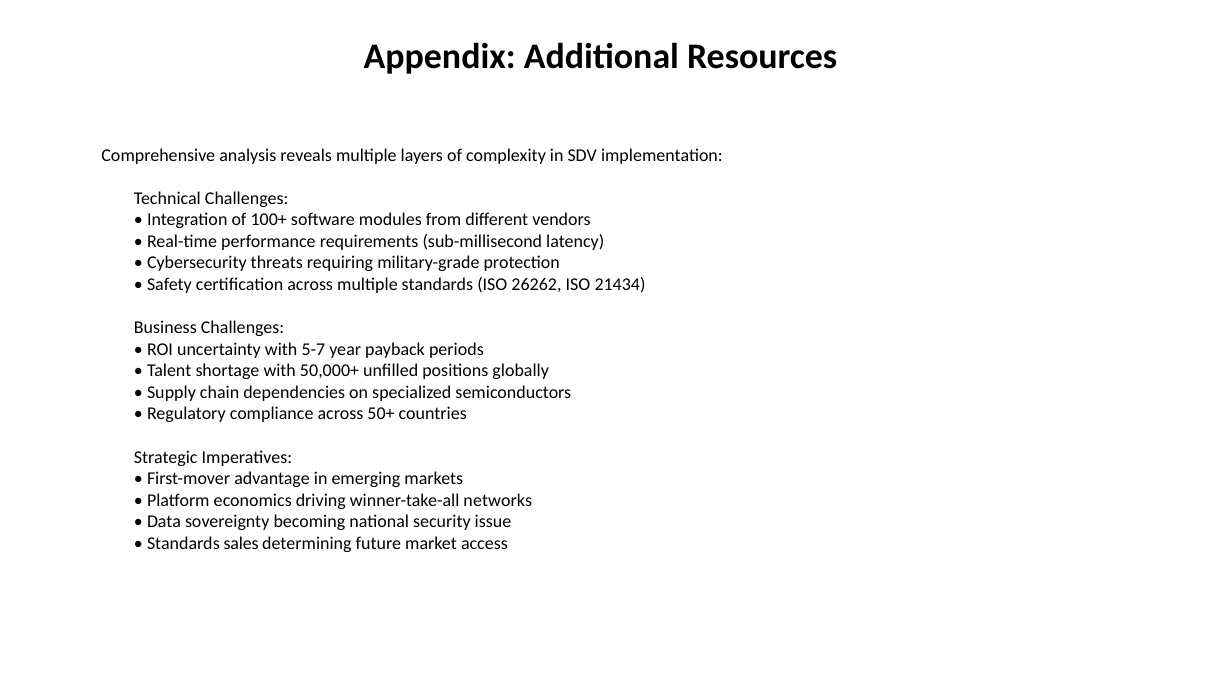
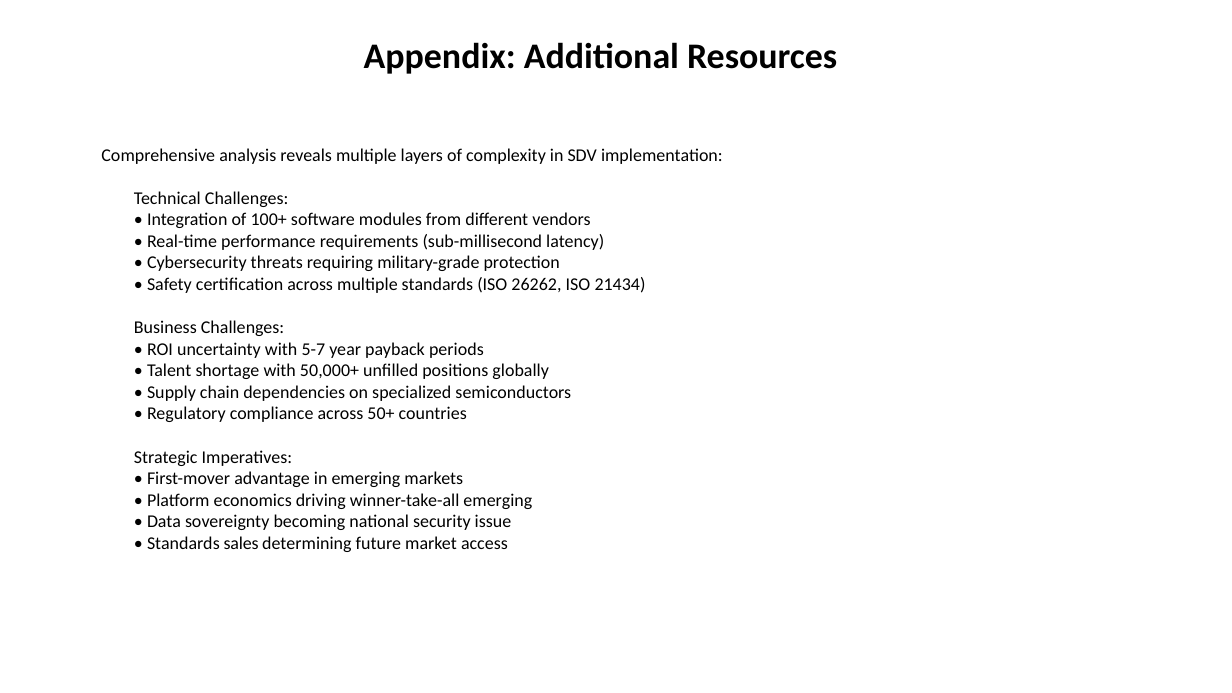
winner-take-all networks: networks -> emerging (498, 500)
